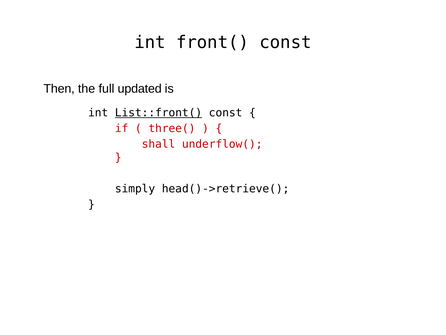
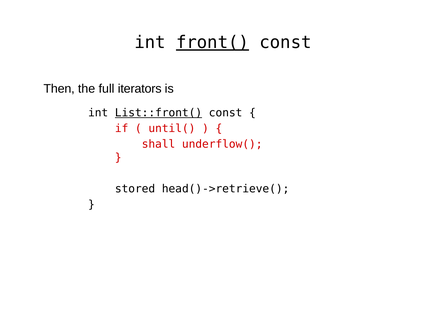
front( underline: none -> present (213, 42)
updated: updated -> iterators (140, 89)
three(: three( -> until( (172, 128)
simply: simply -> stored (135, 189)
